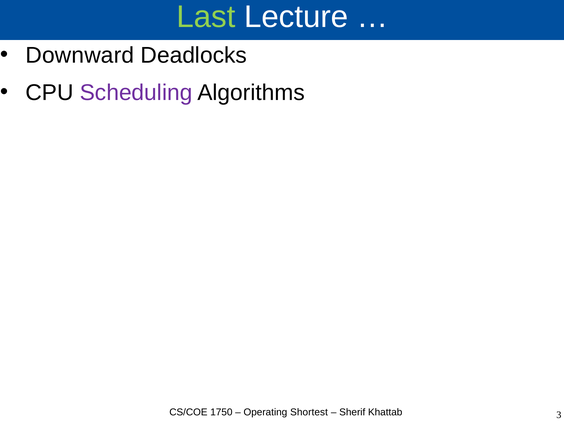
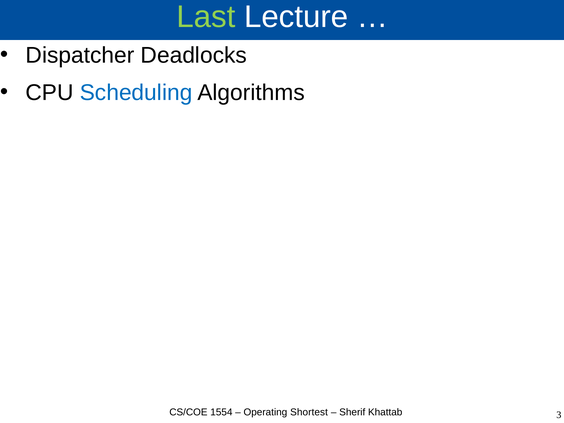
Downward: Downward -> Dispatcher (80, 55)
Scheduling colour: purple -> blue (136, 93)
1750: 1750 -> 1554 (221, 412)
